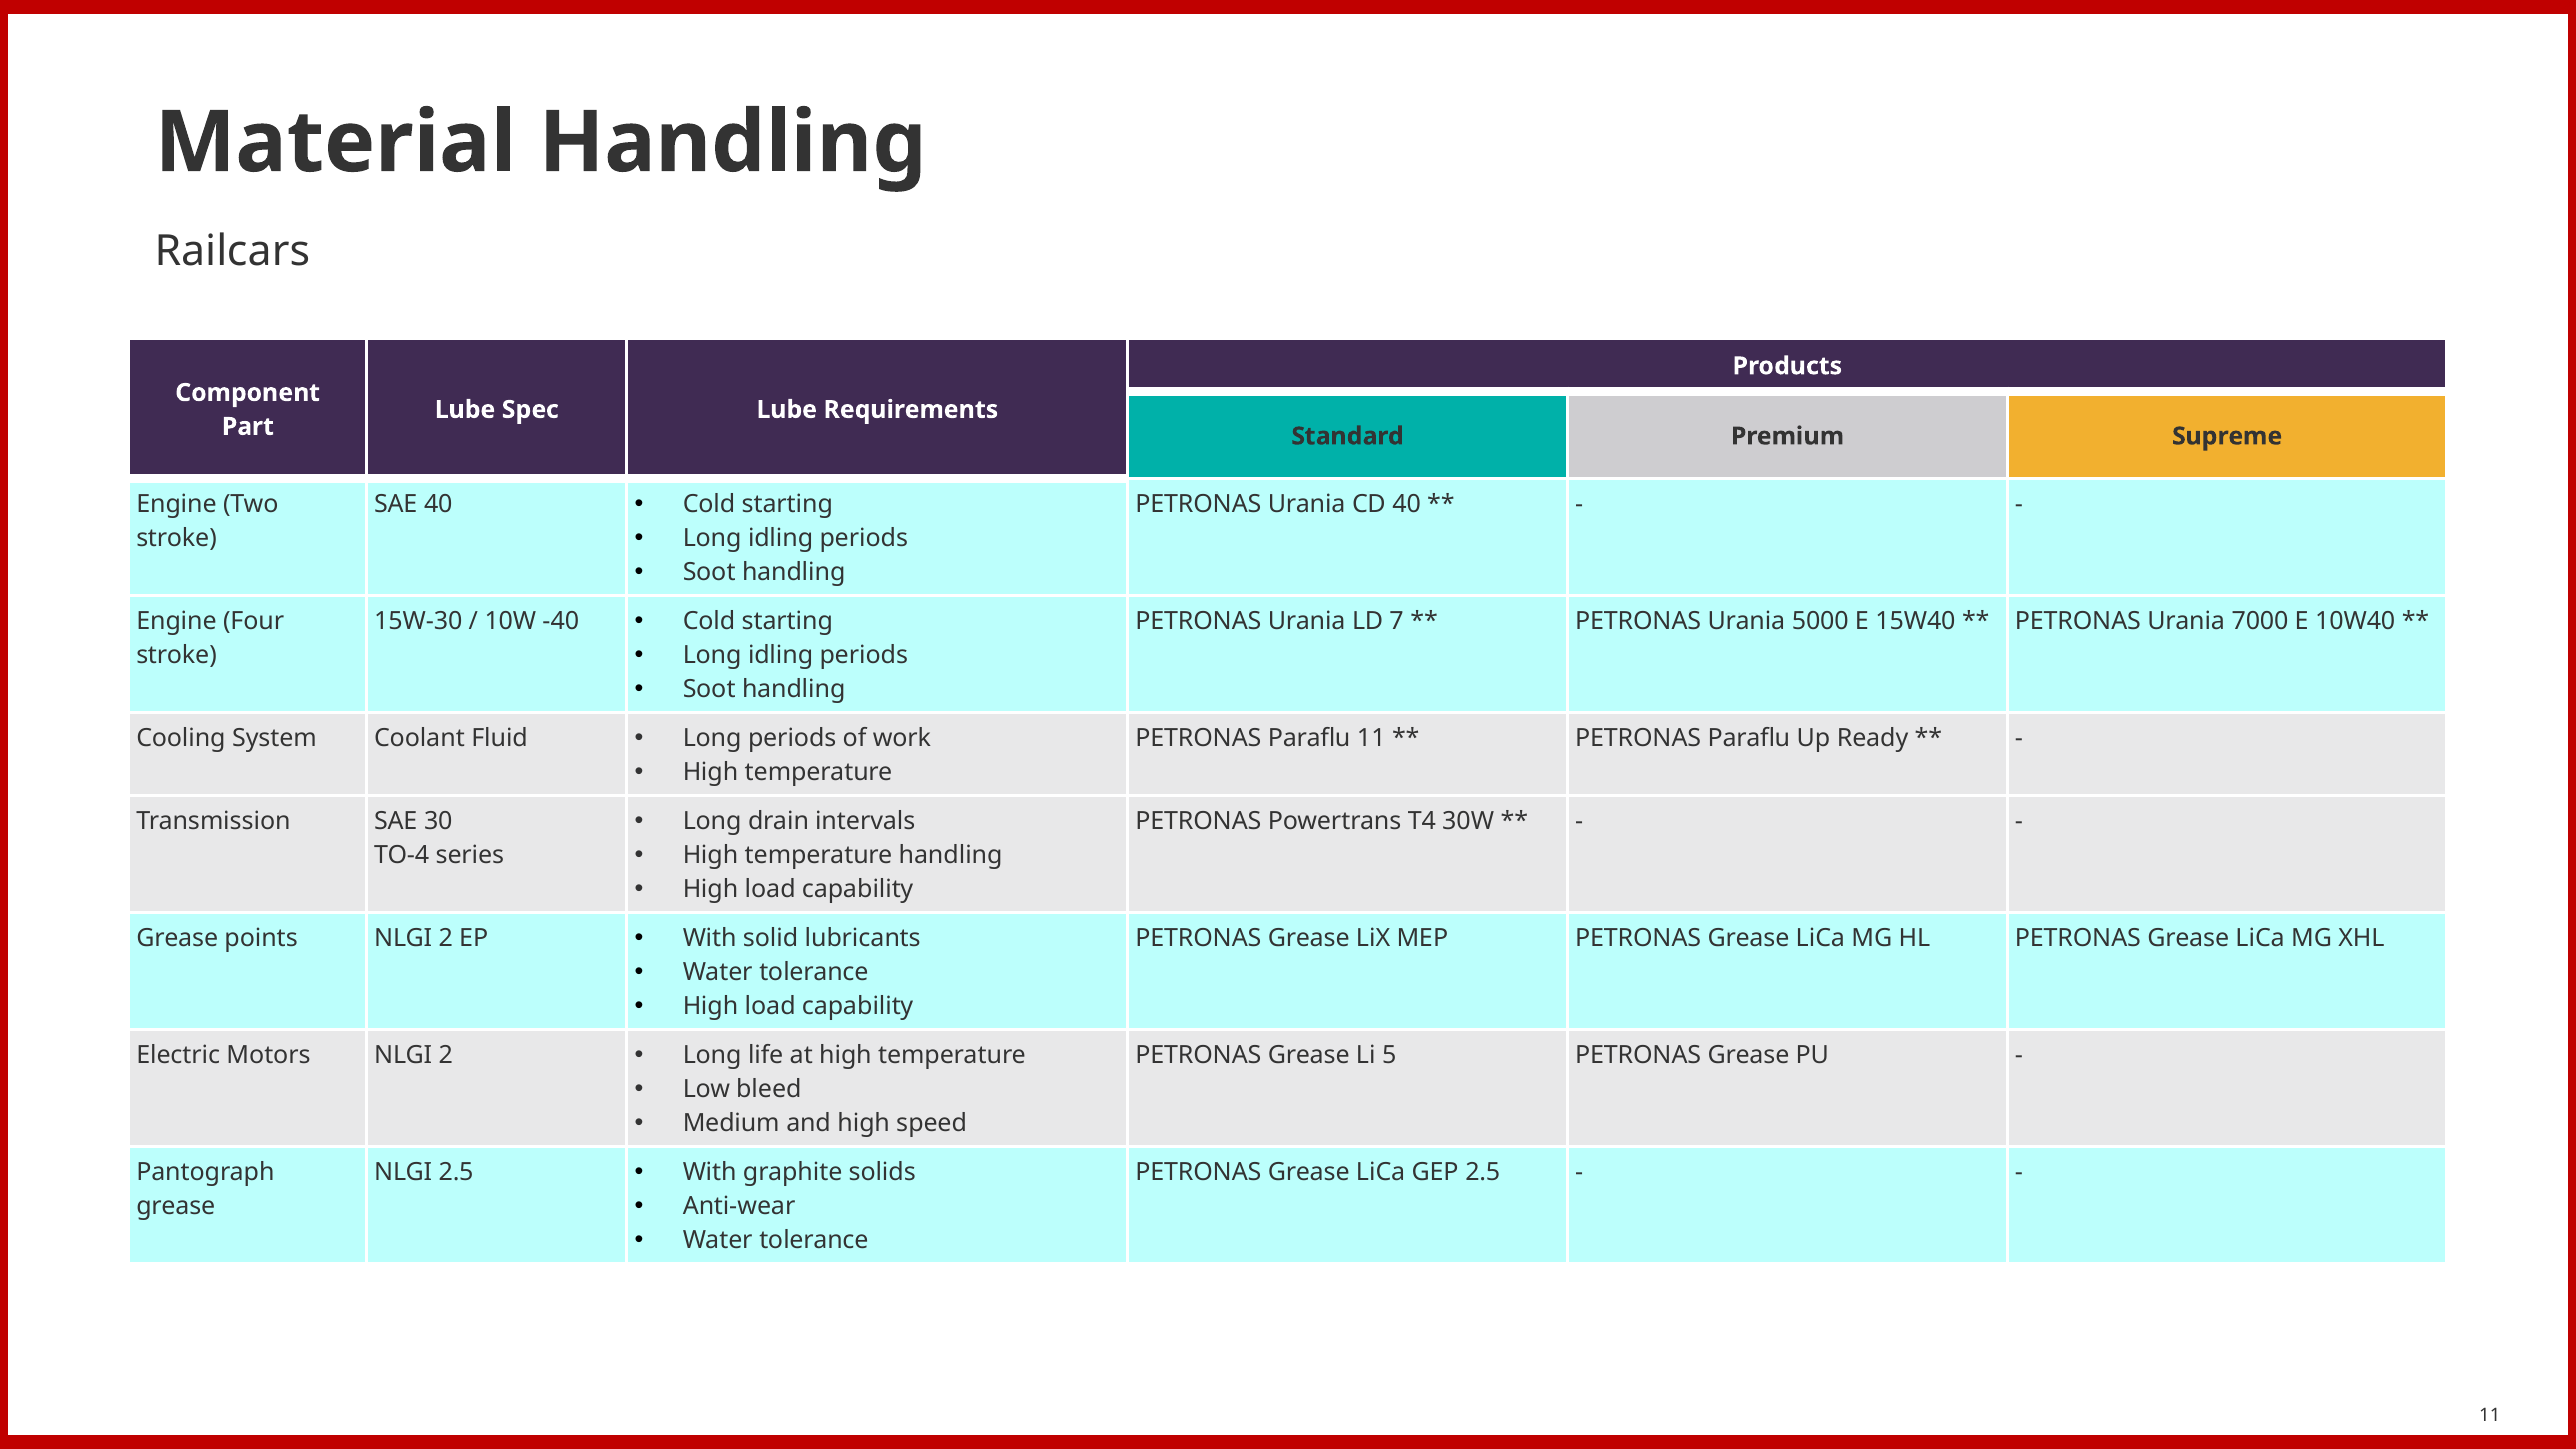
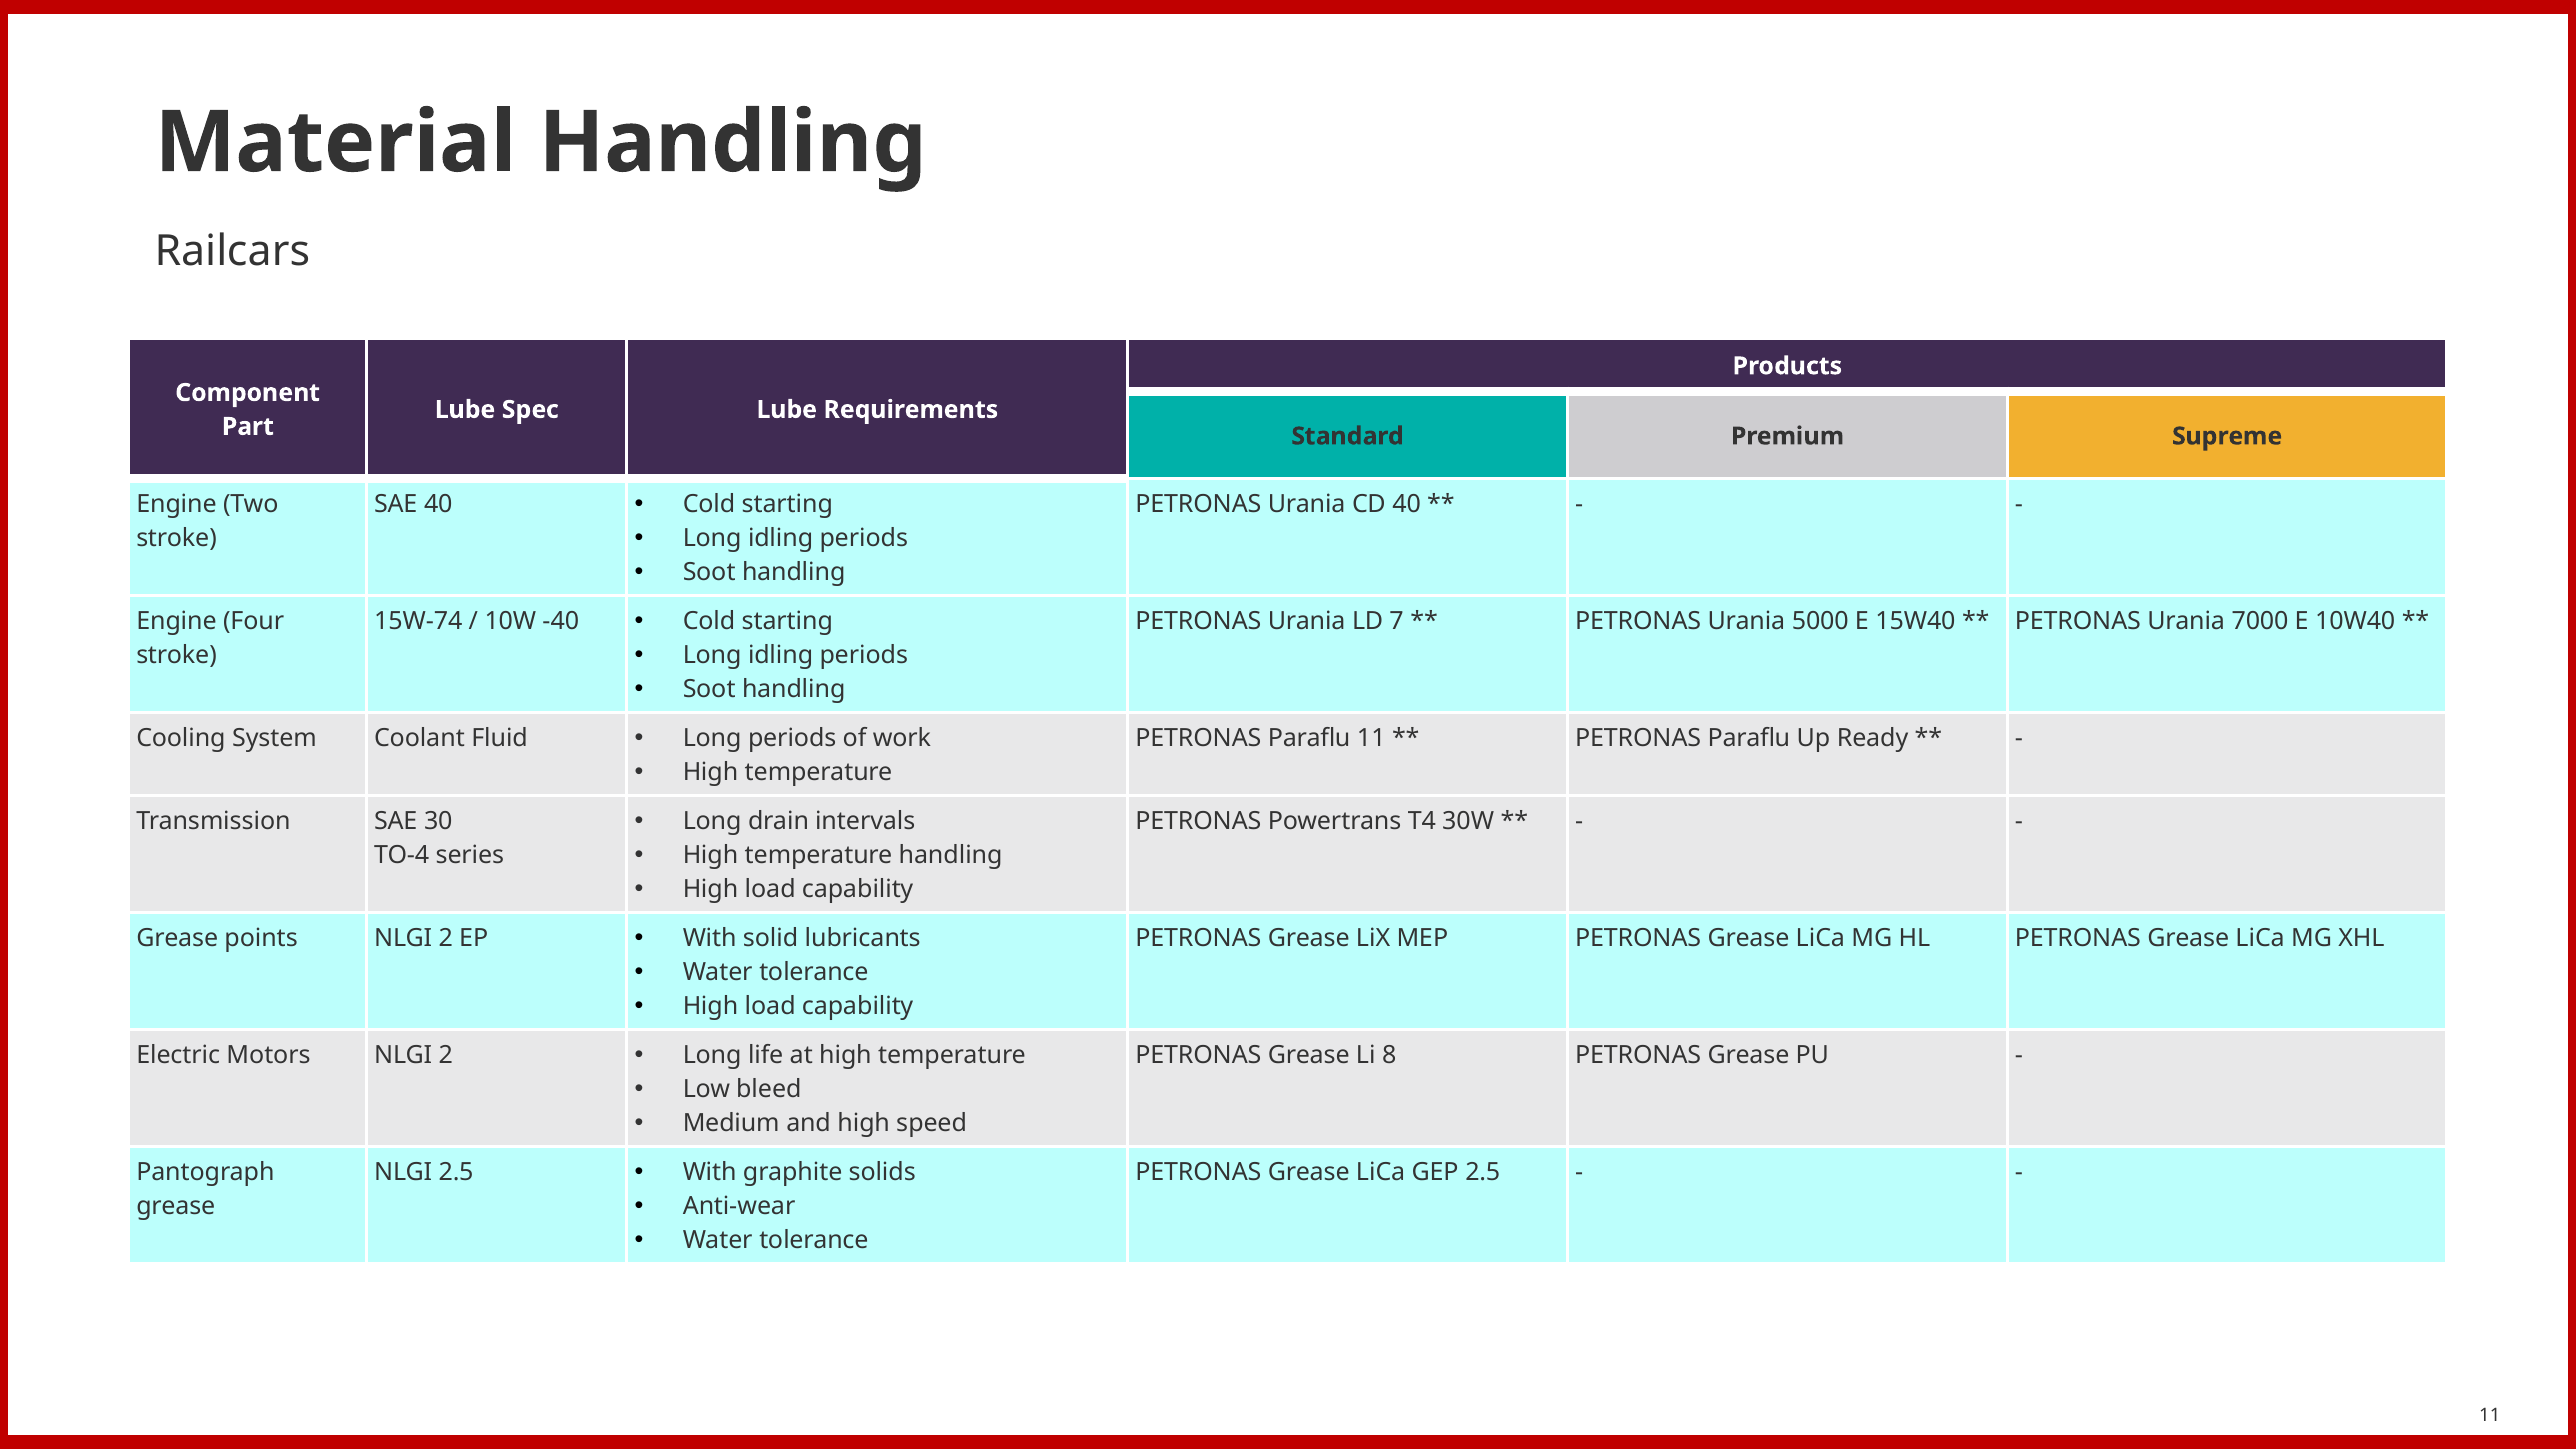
15W-30: 15W-30 -> 15W-74 (418, 621)
5: 5 -> 8 (1389, 1055)
